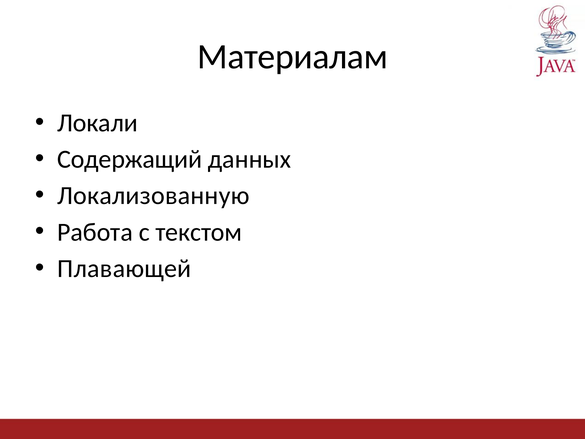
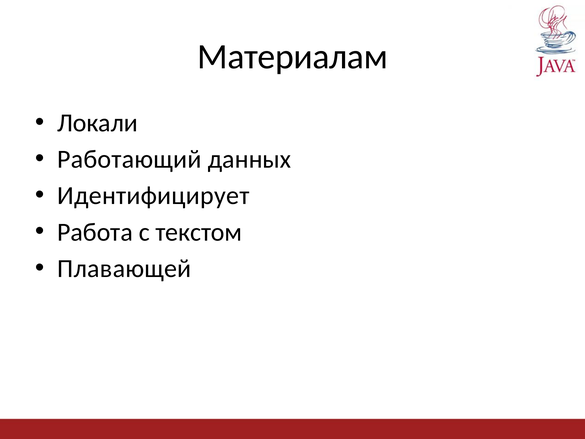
Содержащий: Содержащий -> Работающий (129, 159)
Локализованную: Локализованную -> Идентифицирует (153, 196)
